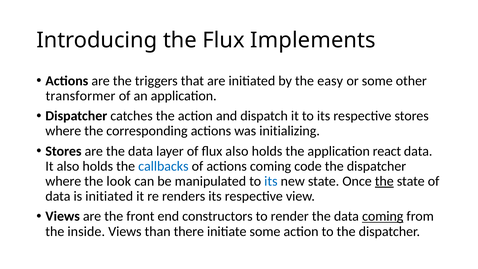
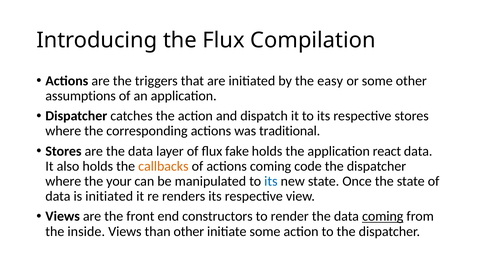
Implements: Implements -> Compilation (313, 40)
transformer: transformer -> assumptions (81, 96)
initializing: initializing -> traditional (290, 131)
flux also: also -> fake (237, 151)
callbacks colour: blue -> orange (163, 166)
look: look -> your (119, 181)
the underline: present -> none (384, 181)
than there: there -> other (189, 231)
